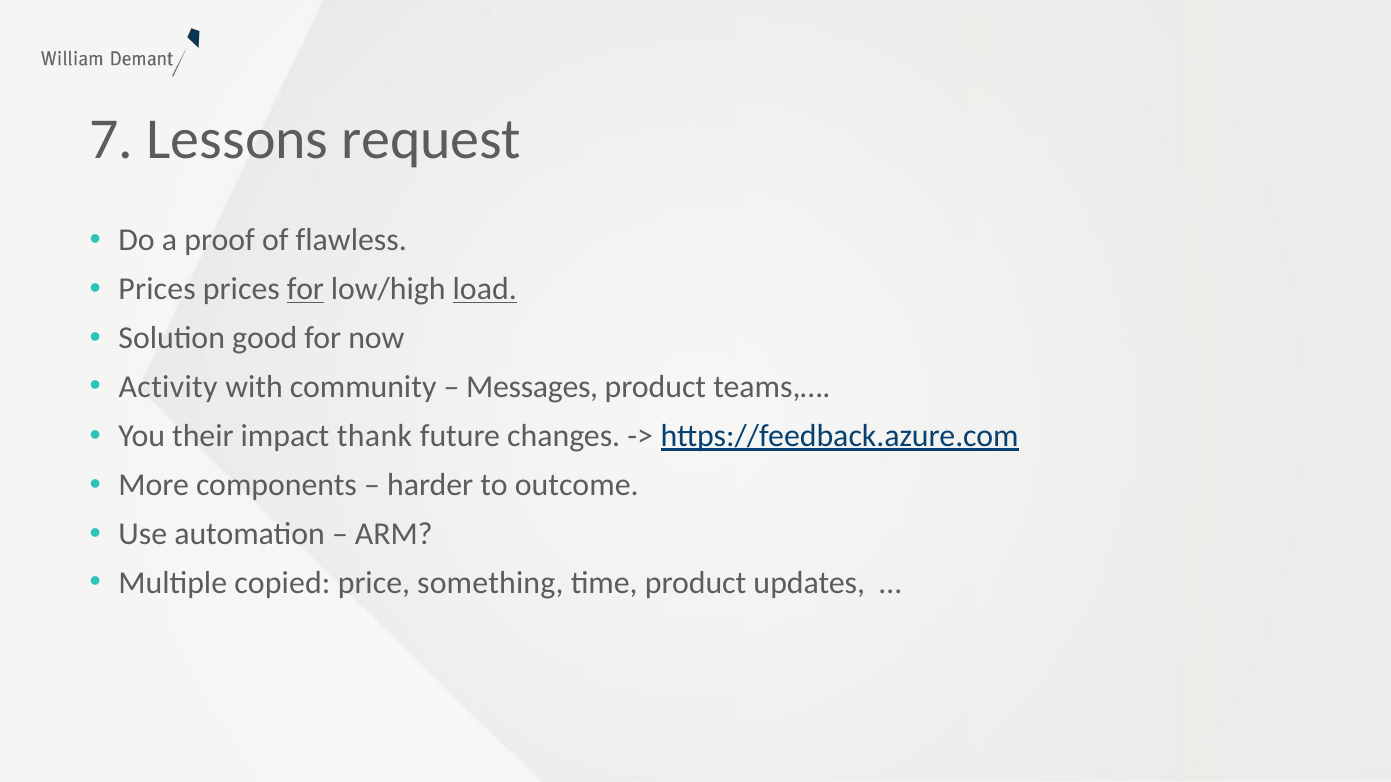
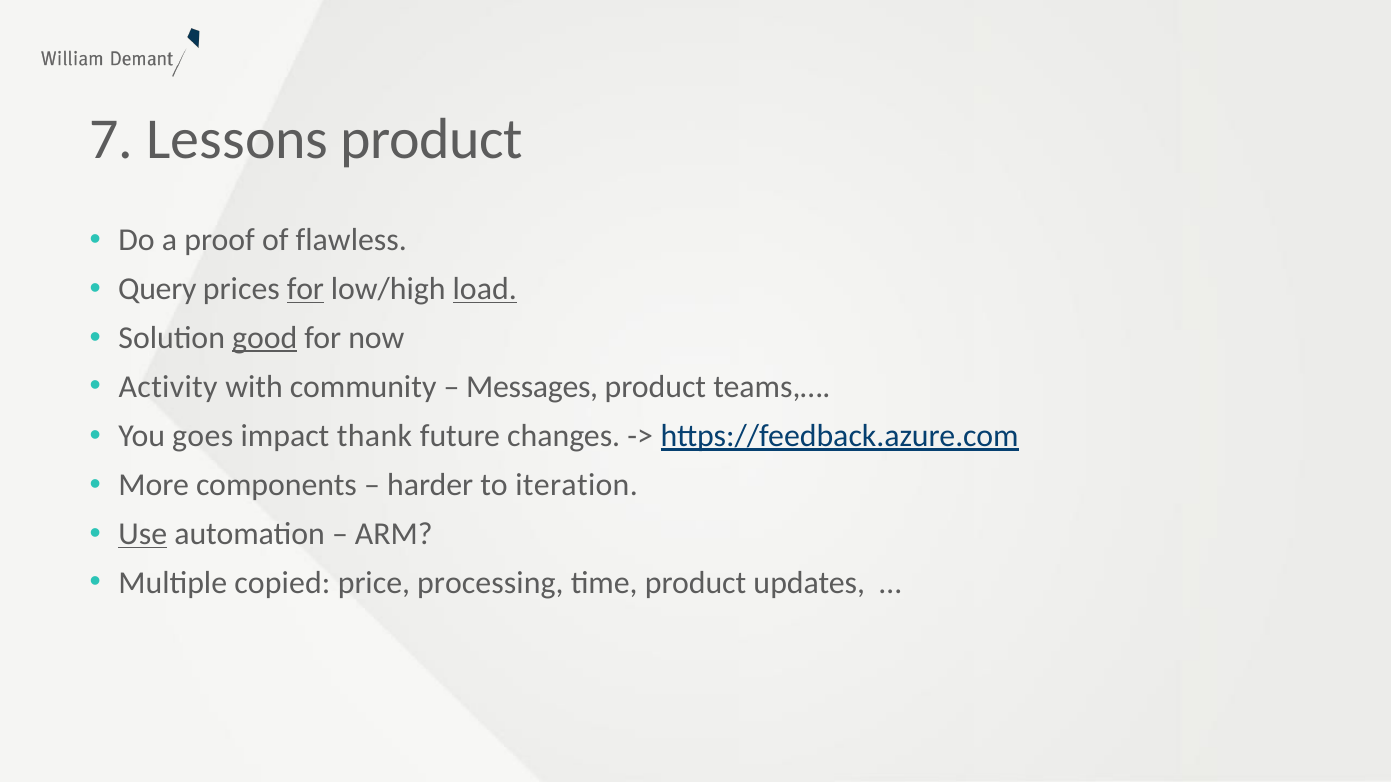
Lessons request: request -> product (432, 139)
Prices: Prices -> Query (157, 289)
good underline: none -> present (265, 338)
their: their -> goes (203, 436)
outcome: outcome -> iteration (577, 485)
Use underline: none -> present (143, 534)
something: something -> processing (490, 583)
